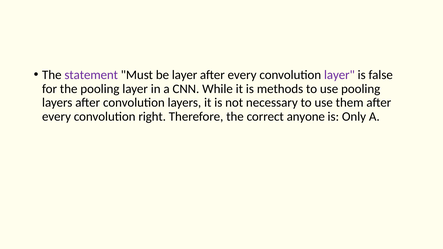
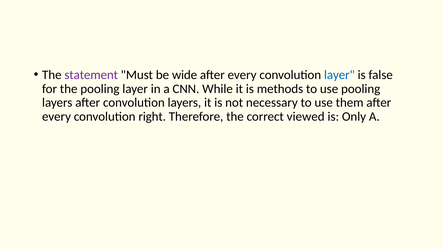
be layer: layer -> wide (185, 75)
layer colour: purple -> blue (339, 75)
anyone: anyone -> viewed (306, 117)
